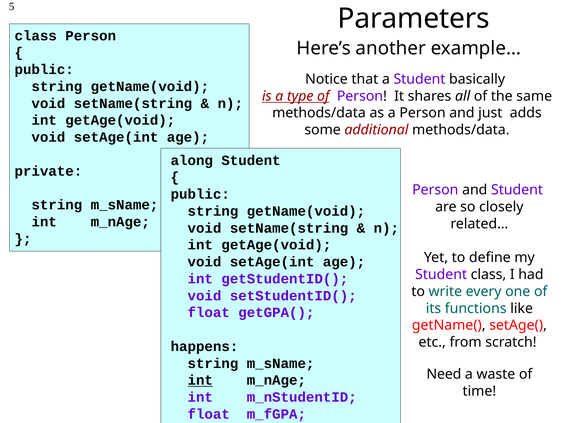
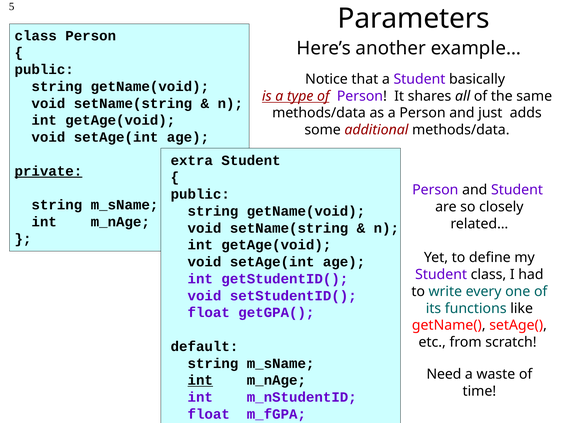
along: along -> extra (192, 160)
private underline: none -> present (48, 171)
happens: happens -> default (204, 346)
